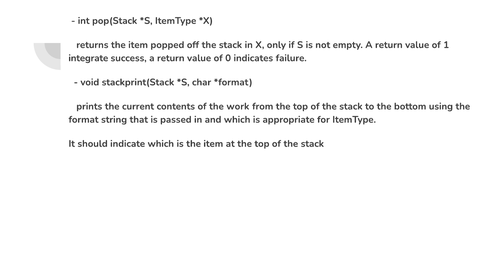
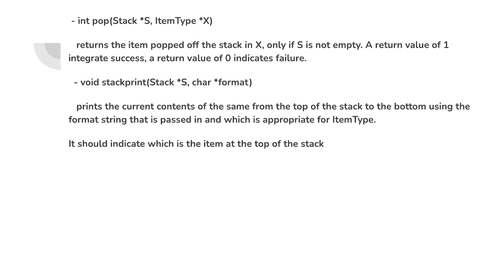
work: work -> same (238, 106)
